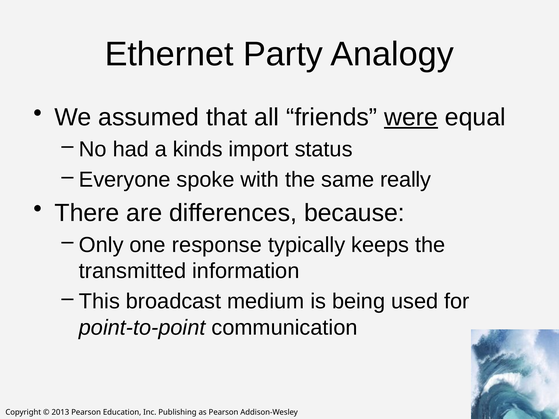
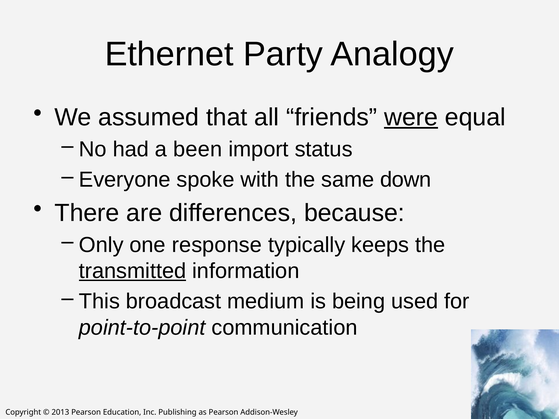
kinds: kinds -> been (198, 149)
really: really -> down (406, 180)
transmitted underline: none -> present (133, 271)
